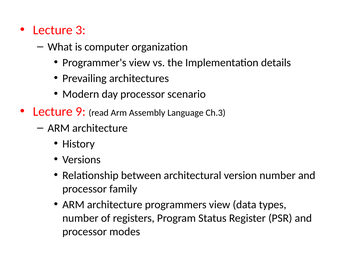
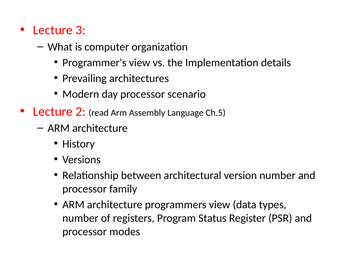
9: 9 -> 2 (81, 111)
Ch.3: Ch.3 -> Ch.5 (216, 113)
